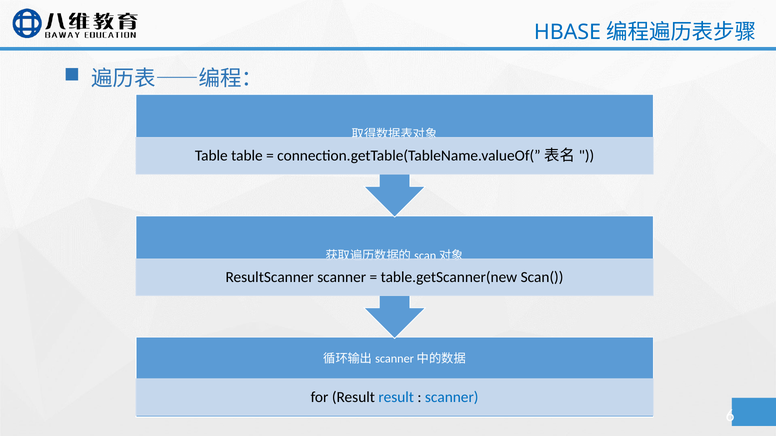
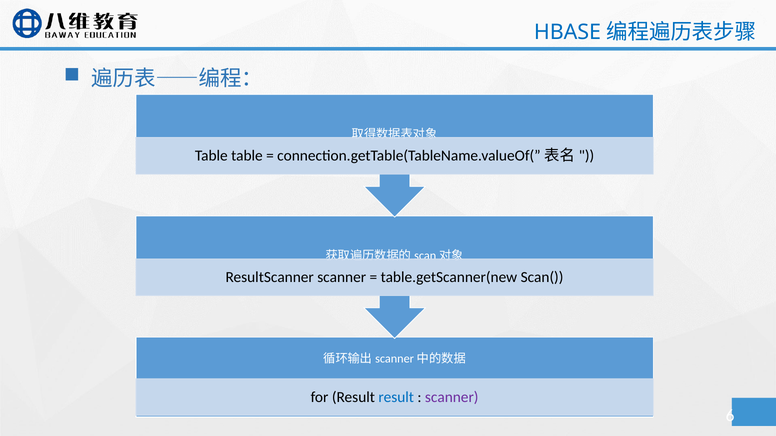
scanner colour: blue -> purple (452, 397)
